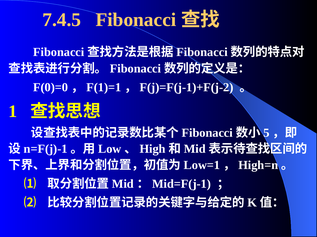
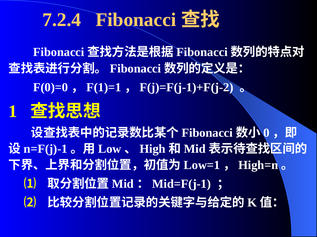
7.4.5: 7.4.5 -> 7.2.4 (62, 20)
5: 5 -> 0 (266, 133)
